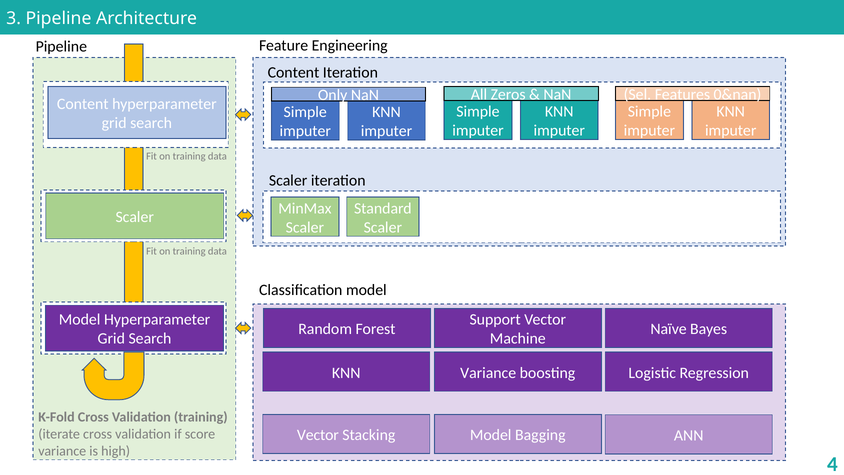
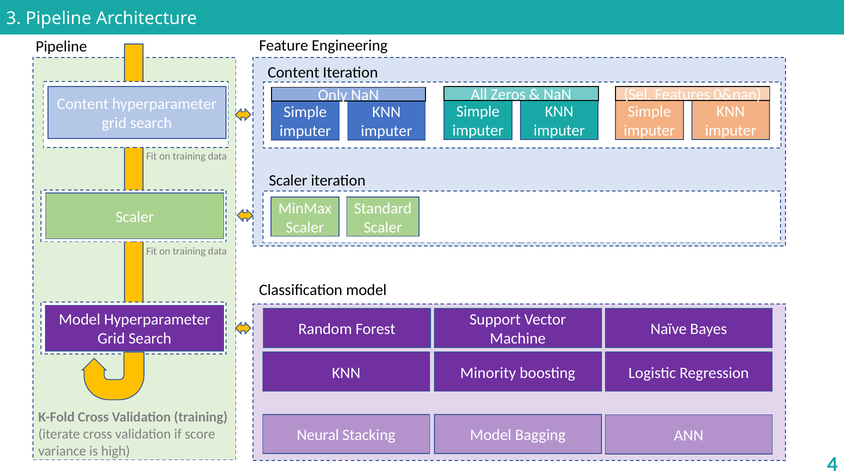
KNN Variance: Variance -> Minority (488, 373)
Vector: Vector -> Neural (318, 435)
